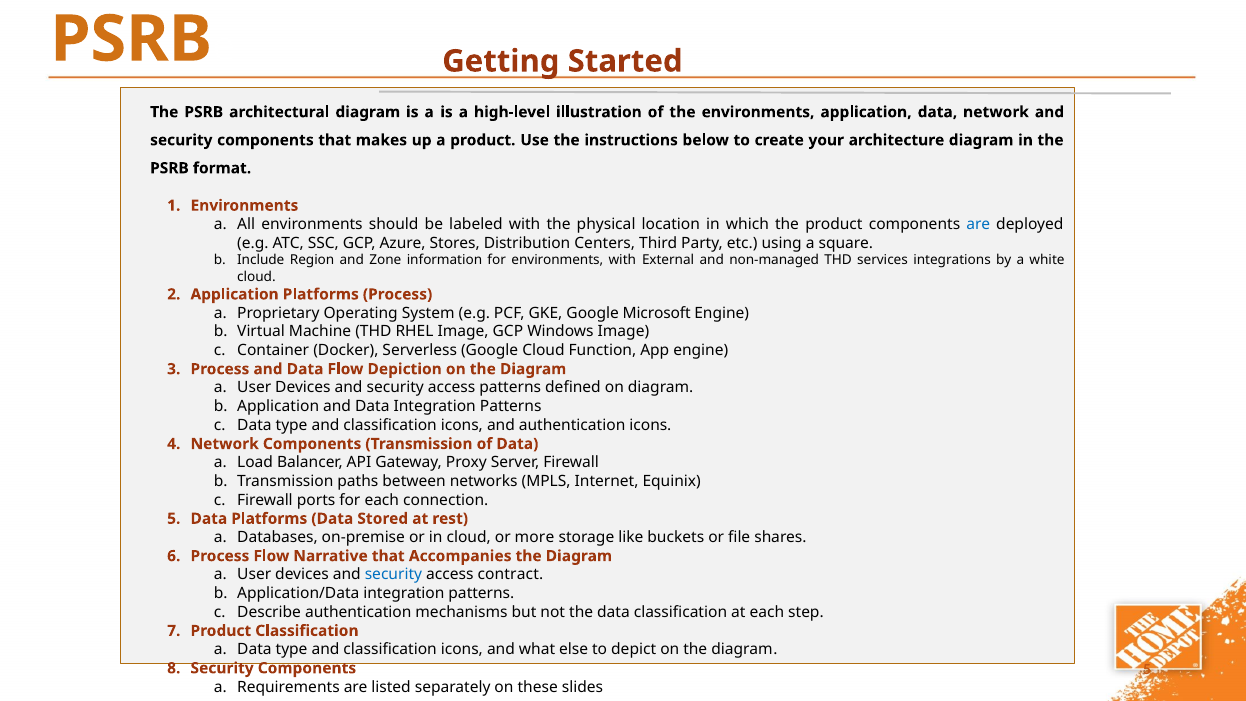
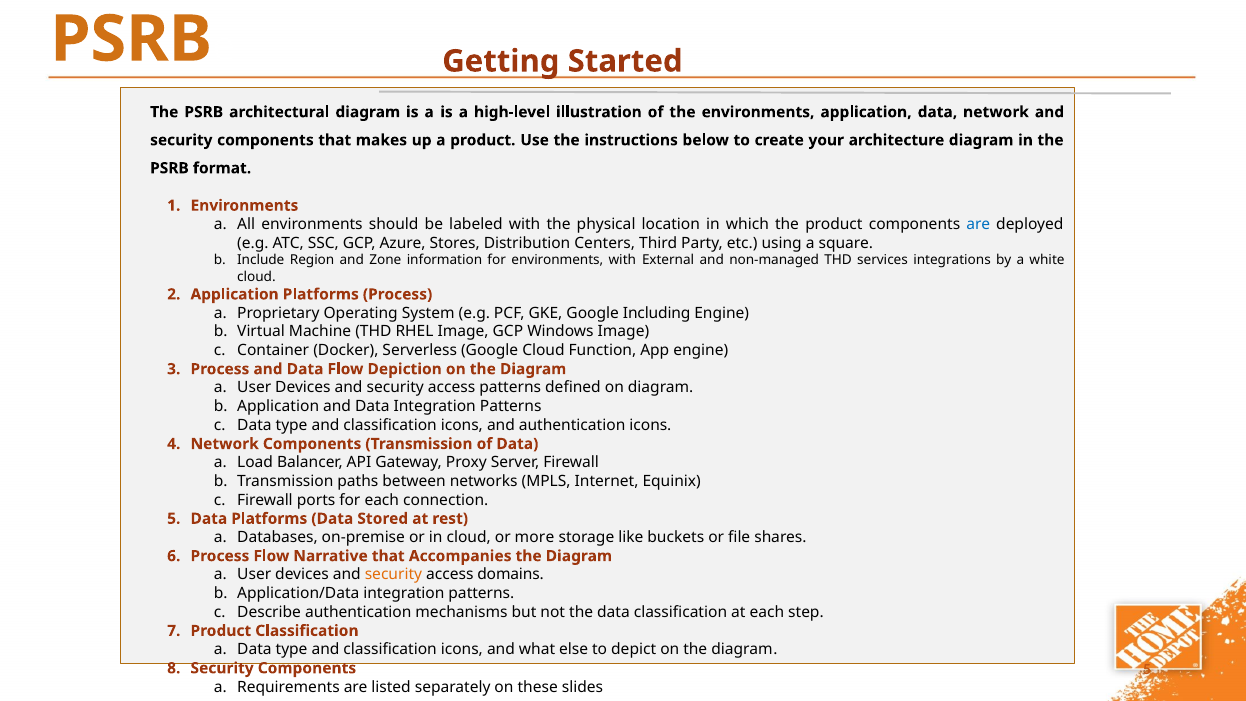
Microsoft: Microsoft -> Including (657, 313)
security colour: blue -> orange (393, 575)
contract: contract -> domains (511, 575)
